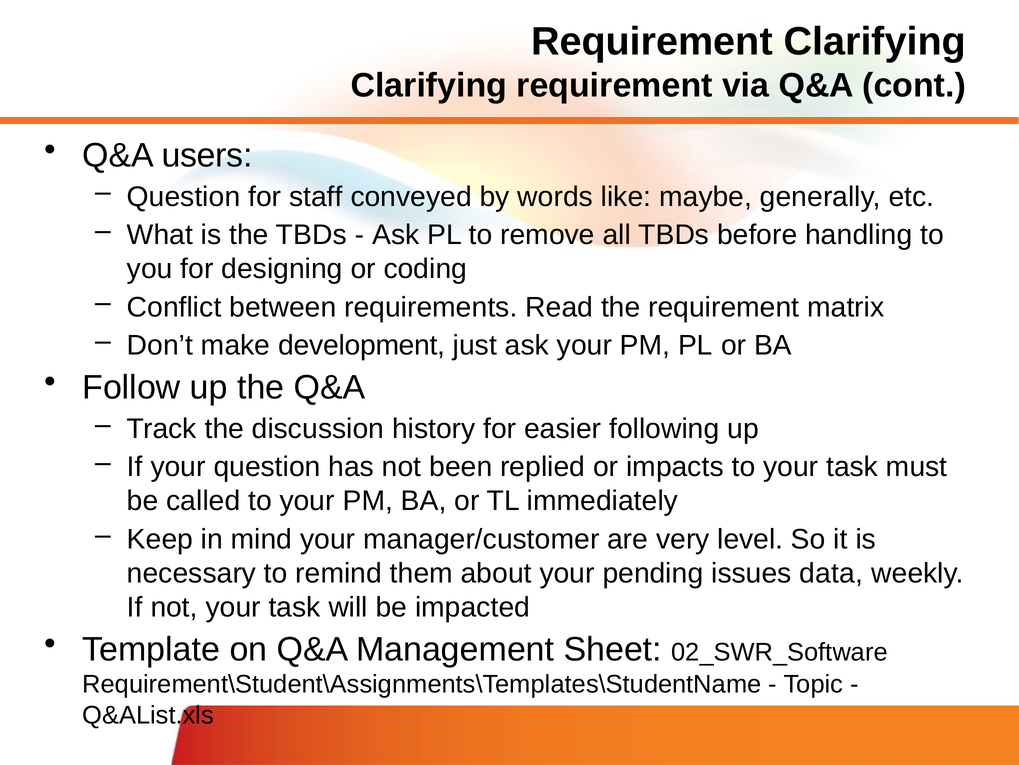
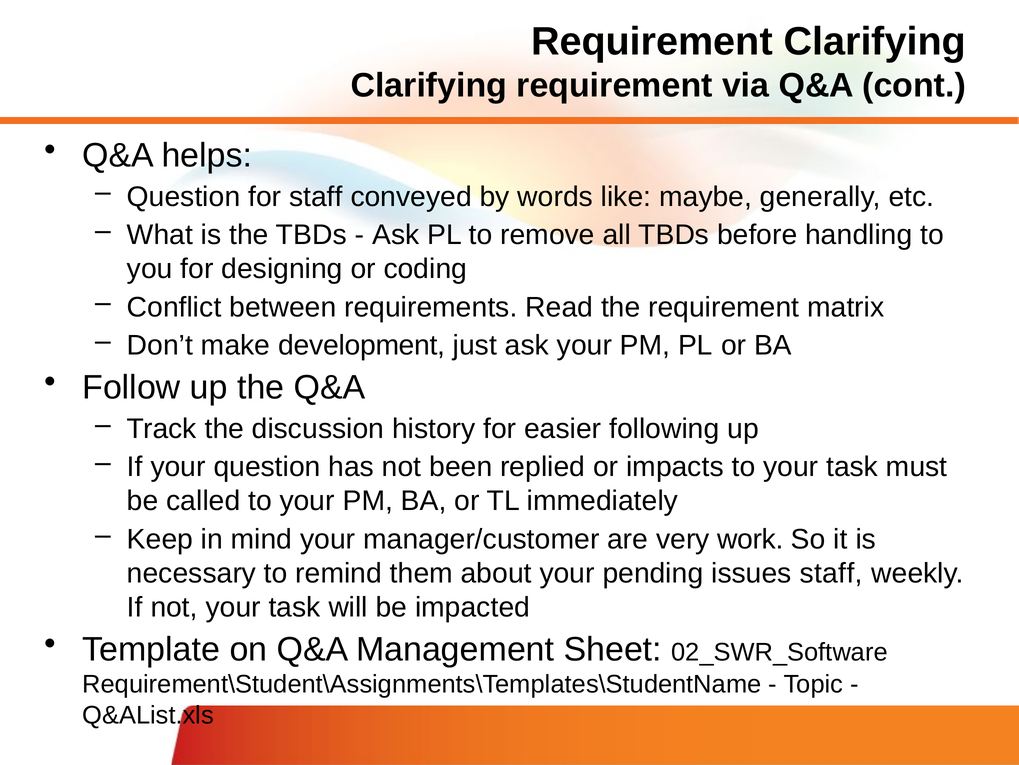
users: users -> helps (207, 155)
level: level -> work (750, 539)
issues data: data -> staff (831, 573)
